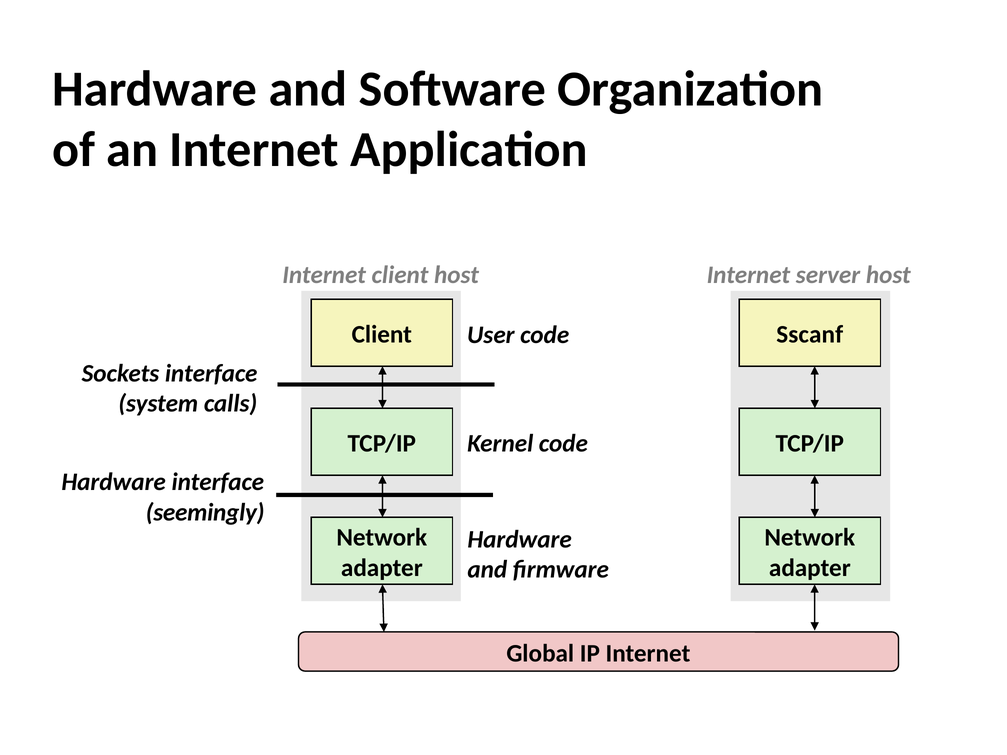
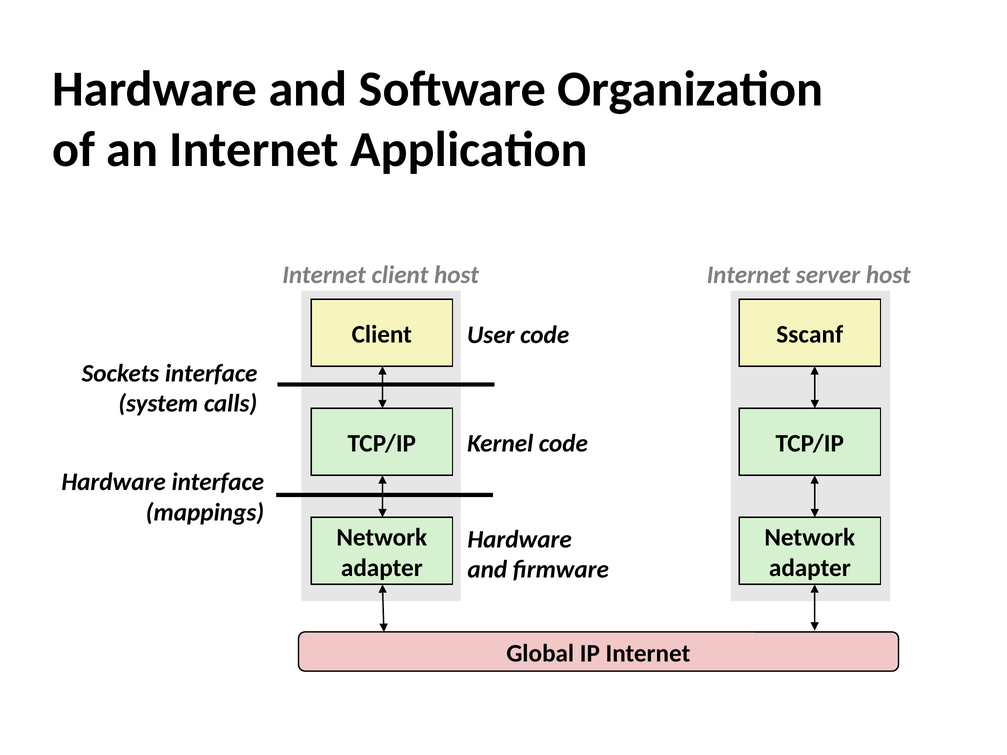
seemingly: seemingly -> mappings (205, 513)
